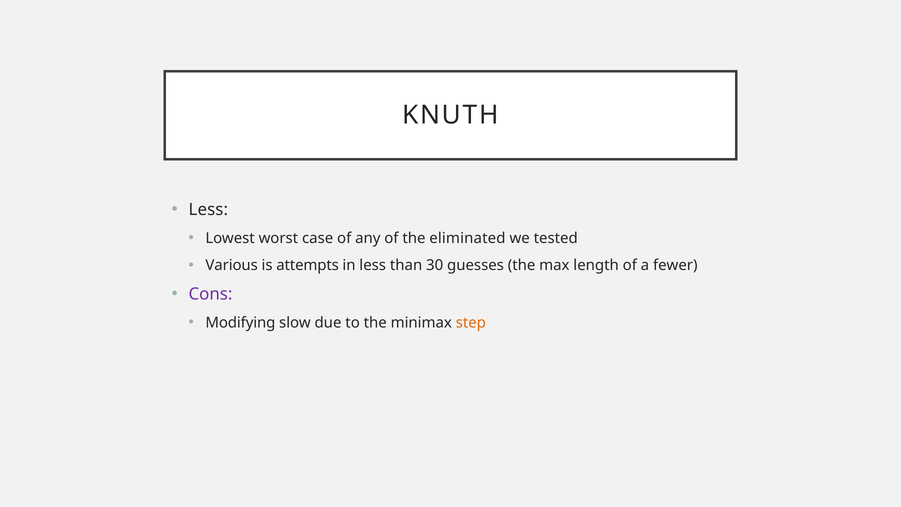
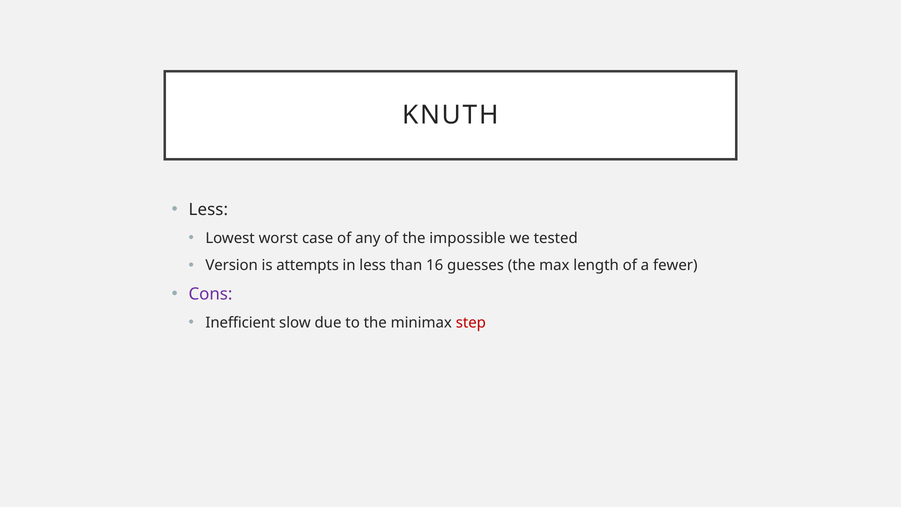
eliminated: eliminated -> impossible (467, 238)
Various: Various -> Version (232, 265)
30: 30 -> 16 (435, 265)
Modifying: Modifying -> Inefficient (240, 322)
step colour: orange -> red (471, 322)
